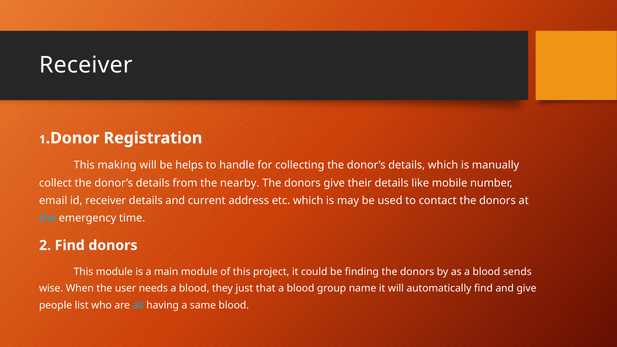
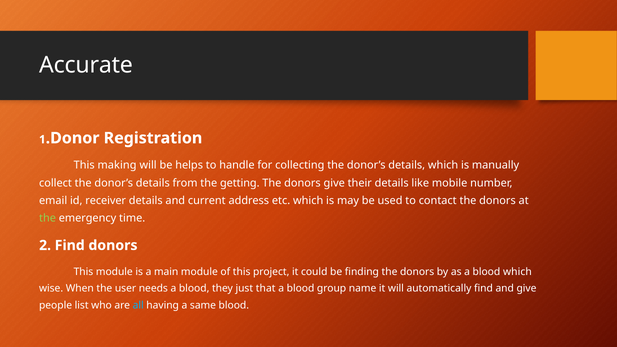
Receiver: Receiver -> Accurate (86, 65)
nearby: nearby -> getting (240, 183)
the colour: light blue -> light green (47, 218)
blood sends: sends -> which (517, 272)
